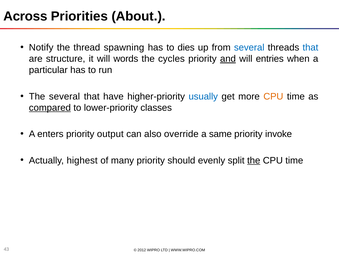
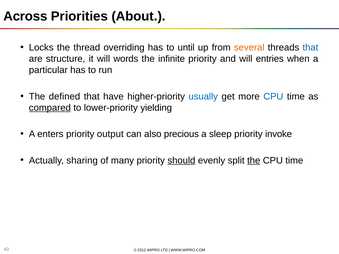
Notify: Notify -> Locks (41, 48)
spawning: spawning -> overriding (124, 48)
dies: dies -> until (186, 48)
several colour: blue -> orange (249, 48)
cycles: cycles -> infinite (172, 59)
and underline: present -> none (228, 59)
The several: several -> defined (64, 97)
CPU colour: orange -> blue (273, 97)
classes: classes -> yielding (156, 108)
override: override -> precious (181, 134)
same: same -> sleep (220, 134)
highest: highest -> sharing (82, 161)
should underline: none -> present (181, 161)
